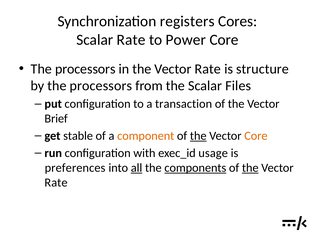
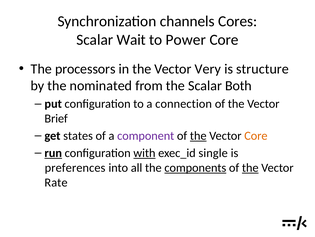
registers: registers -> channels (187, 21)
Scalar Rate: Rate -> Wait (131, 40)
in the Vector Rate: Rate -> Very (208, 69)
by the processors: processors -> nominated (101, 86)
Files: Files -> Both (238, 86)
transaction: transaction -> connection (184, 104)
stable: stable -> states (78, 135)
component colour: orange -> purple (146, 135)
run underline: none -> present (53, 153)
with underline: none -> present (144, 153)
usage: usage -> single (213, 153)
all underline: present -> none (137, 167)
